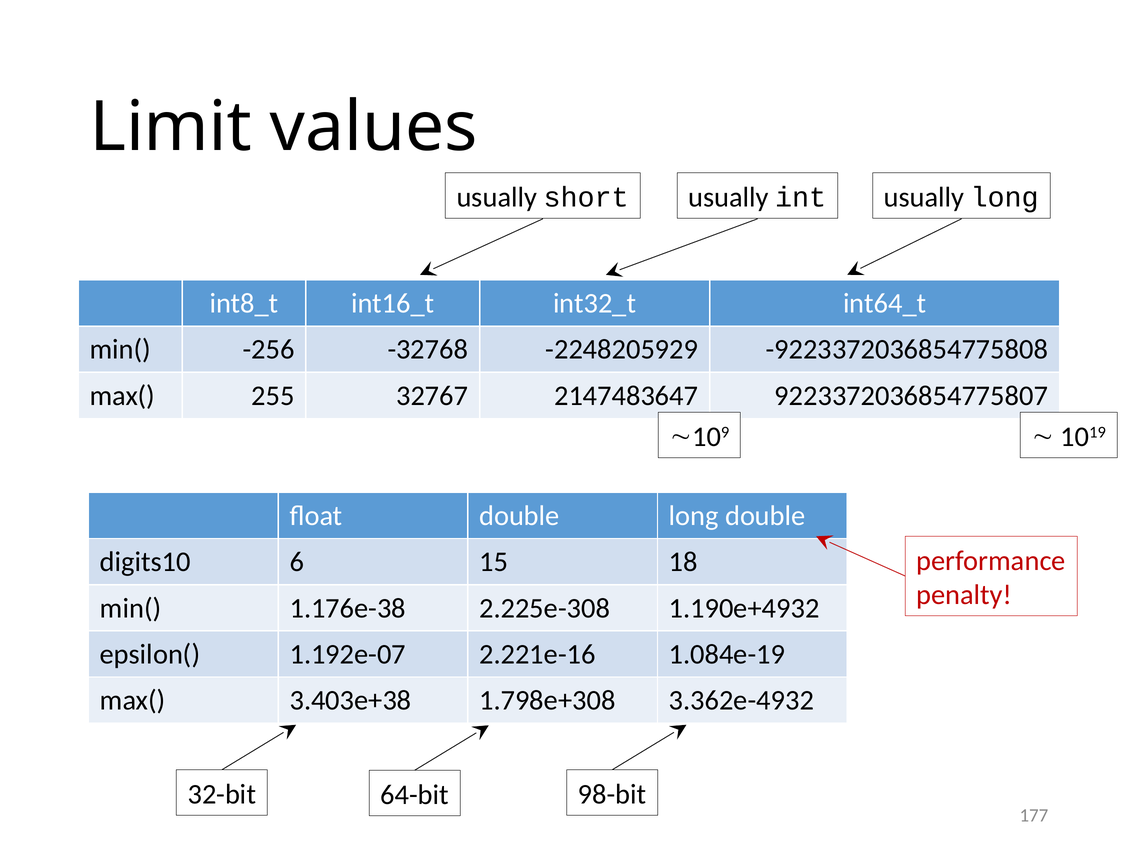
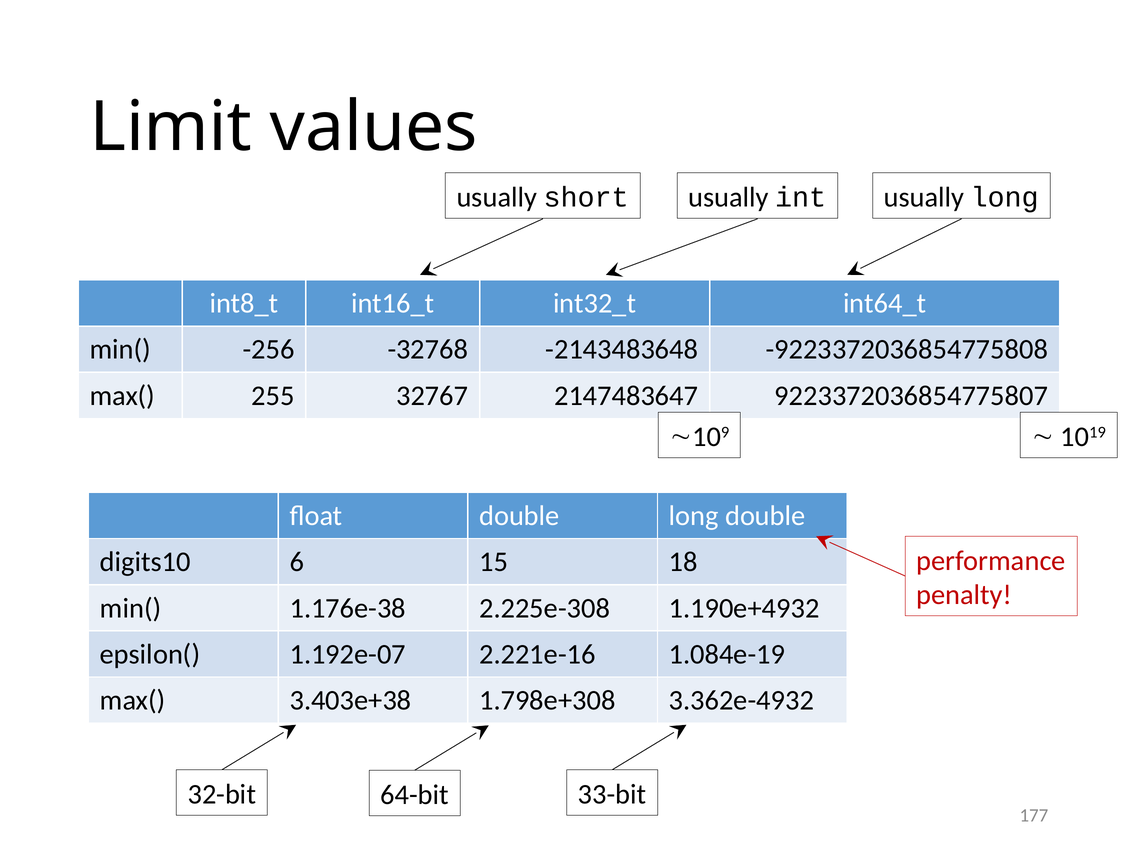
-2248205929: -2248205929 -> -2143483648 (622, 349)
98-bit: 98-bit -> 33-bit (612, 794)
